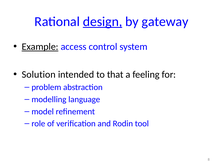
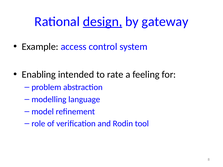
Example underline: present -> none (40, 47)
Solution: Solution -> Enabling (39, 75)
that: that -> rate (115, 75)
